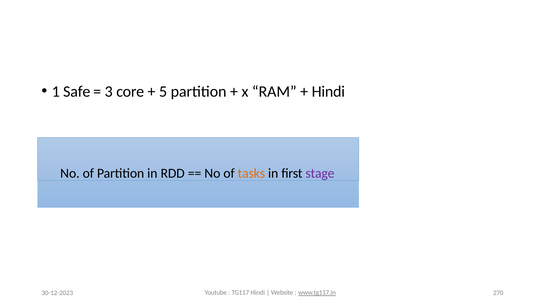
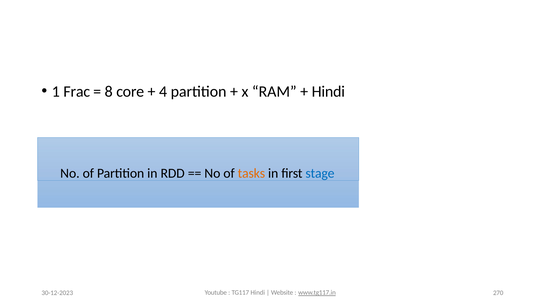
Safe: Safe -> Frac (77, 91)
3: 3 -> 8 (109, 91)
5: 5 -> 4 (163, 91)
stage colour: purple -> blue (320, 173)
